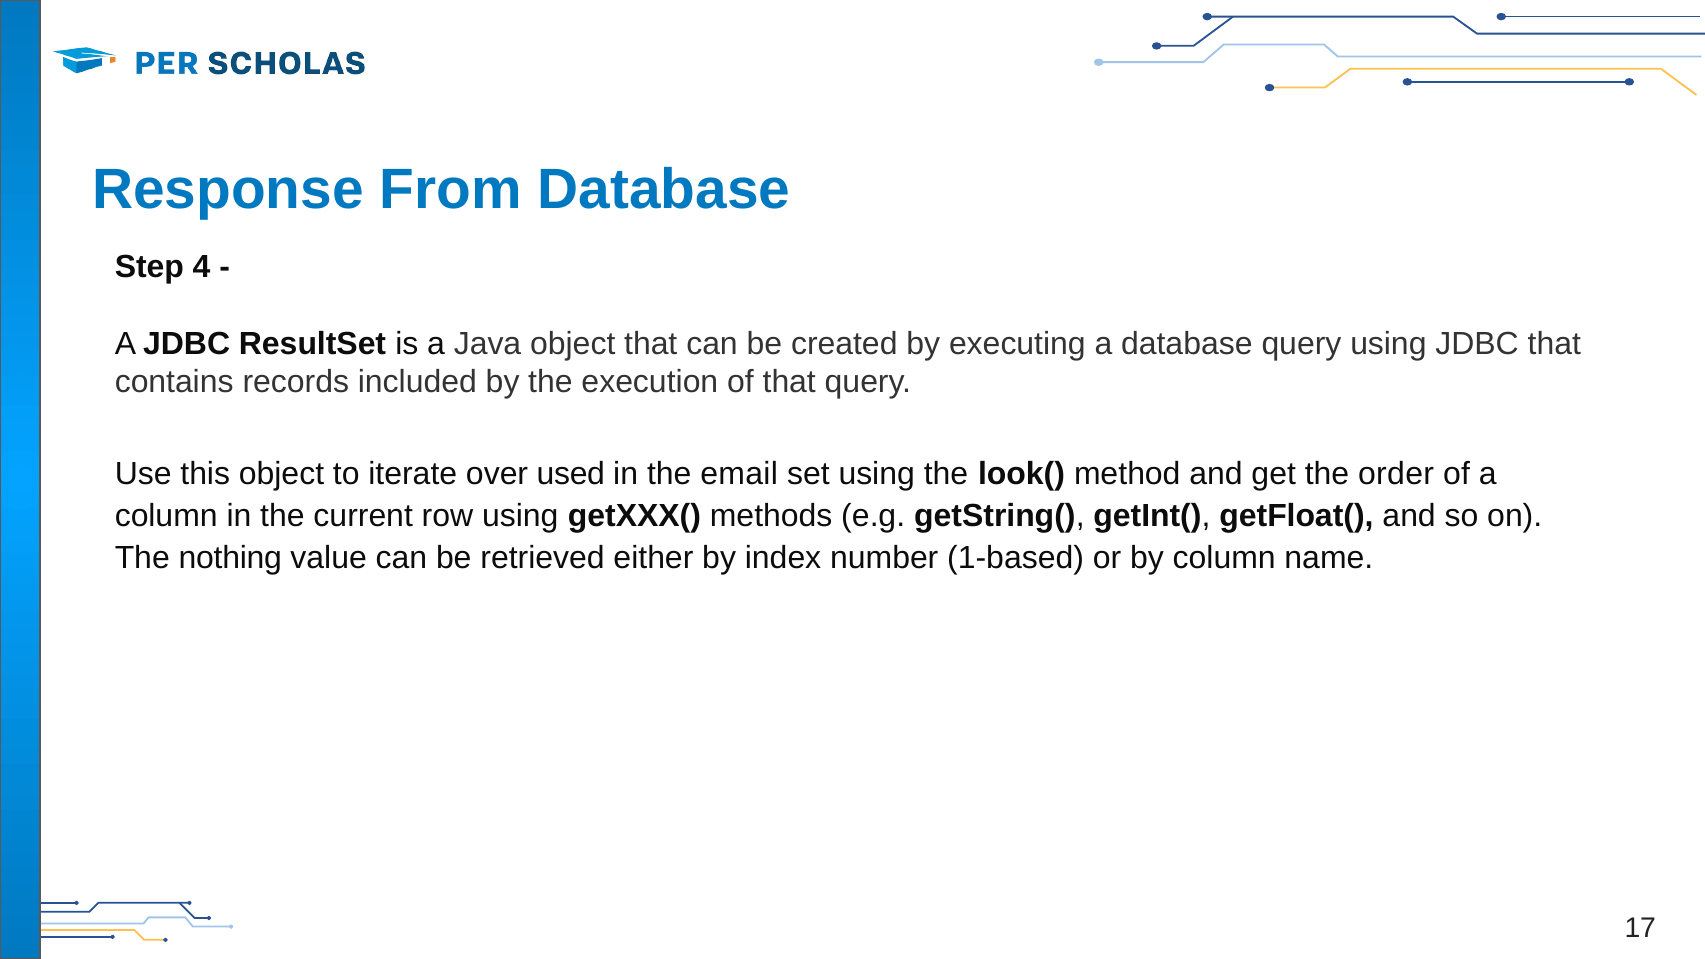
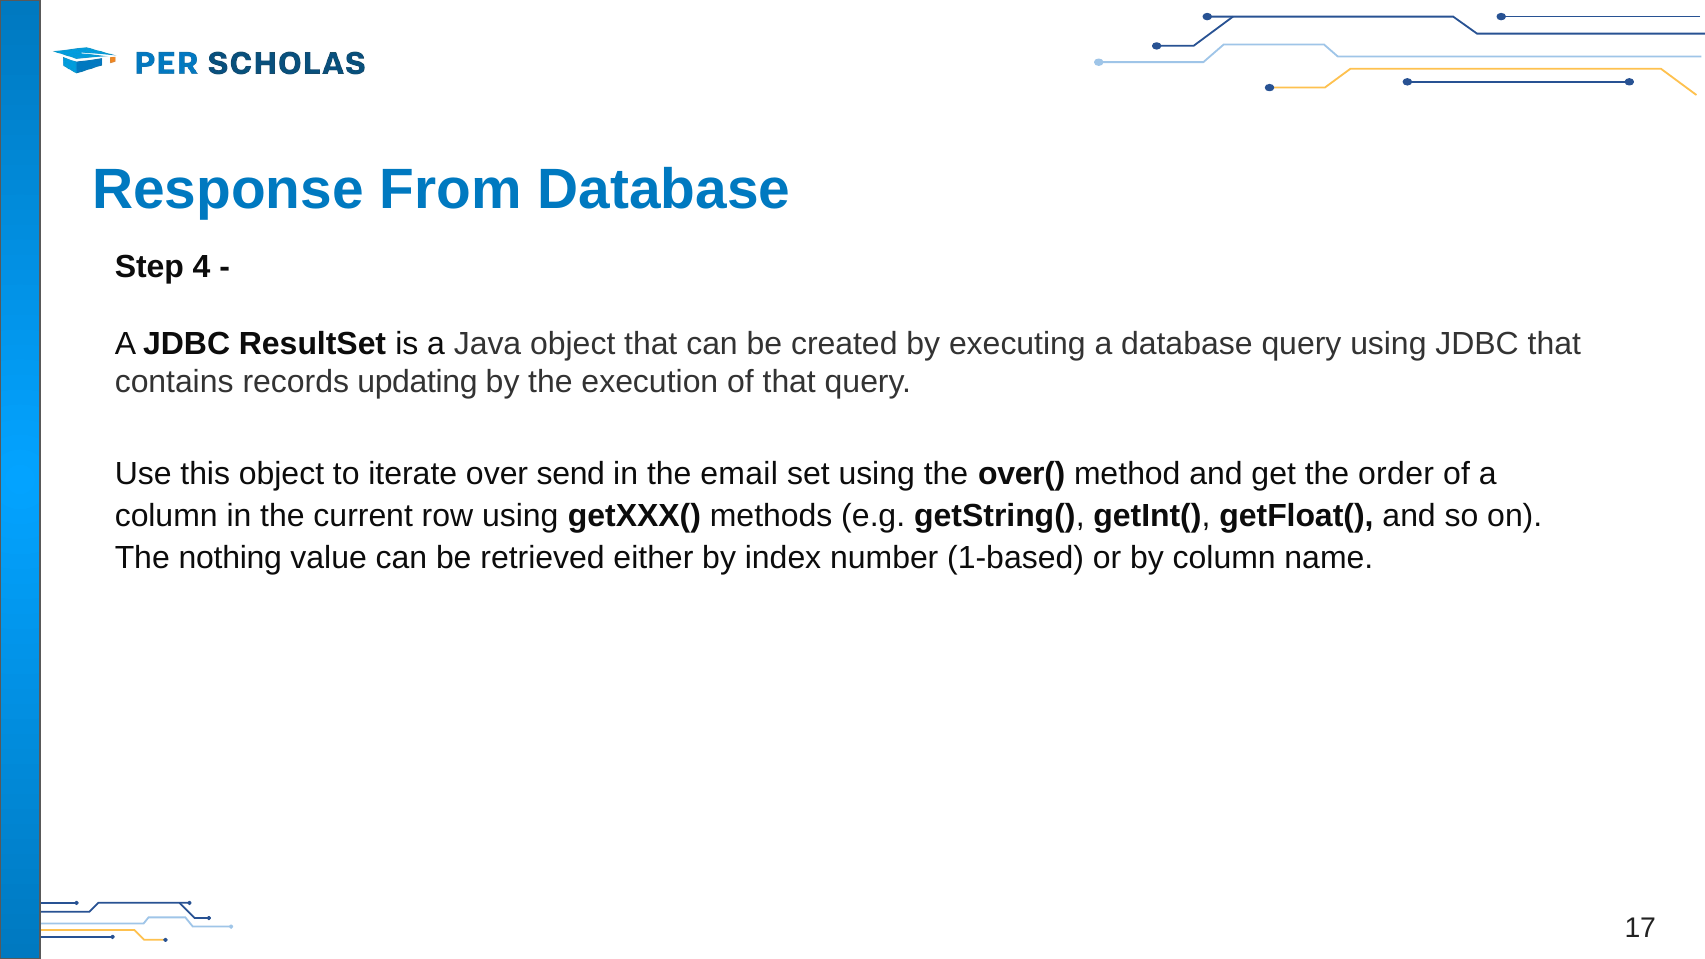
included: included -> updating (417, 382)
used: used -> send (571, 474)
look(: look( -> over( (1022, 474)
